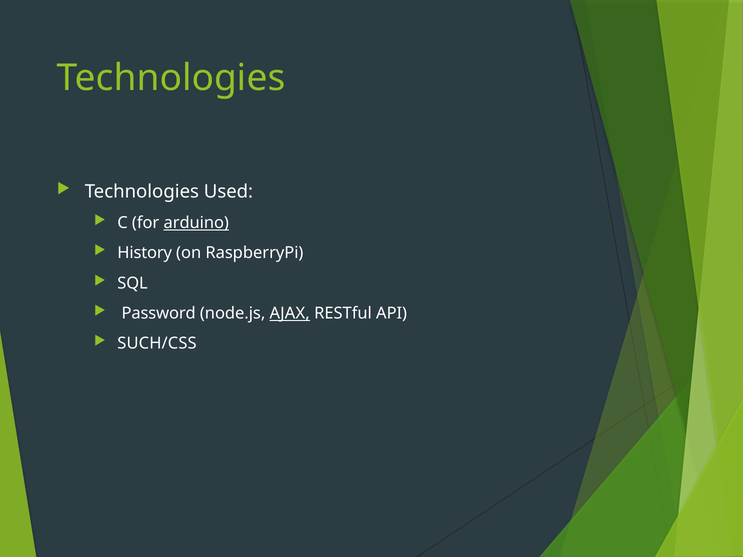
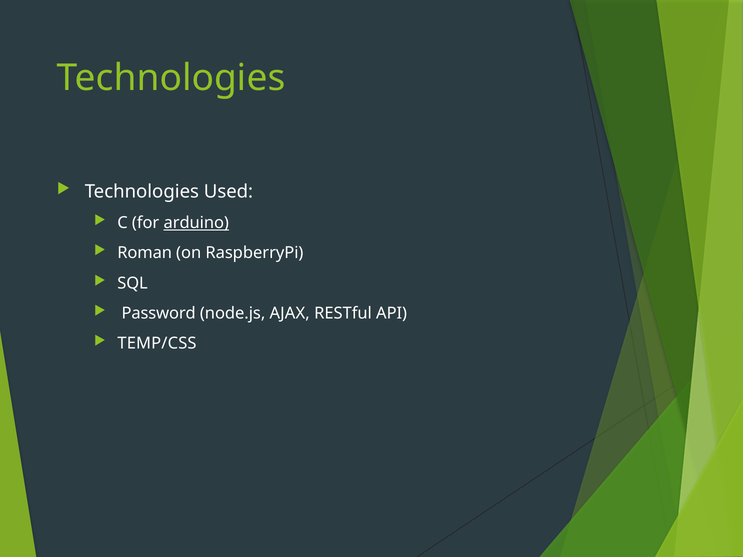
History: History -> Roman (145, 253)
AJAX underline: present -> none (290, 313)
SUCH/CSS: SUCH/CSS -> TEMP/CSS (157, 343)
